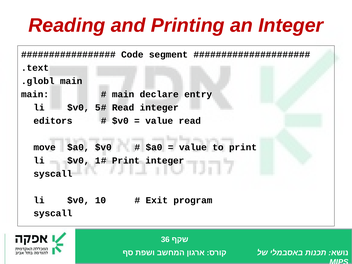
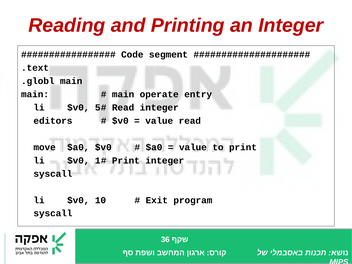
declare: declare -> operate (159, 94)
